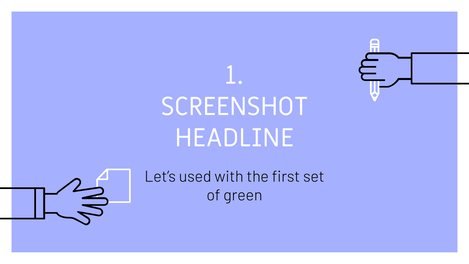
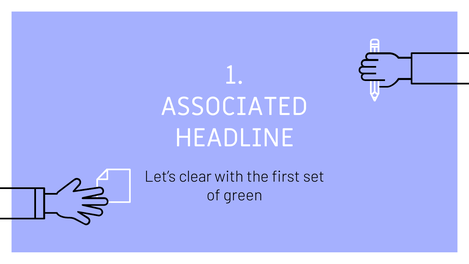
SCREENSHOT: SCREENSHOT -> ASSOCIATED (234, 107)
used: used -> clear (195, 176)
